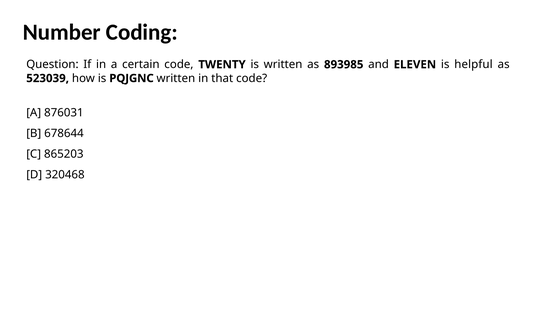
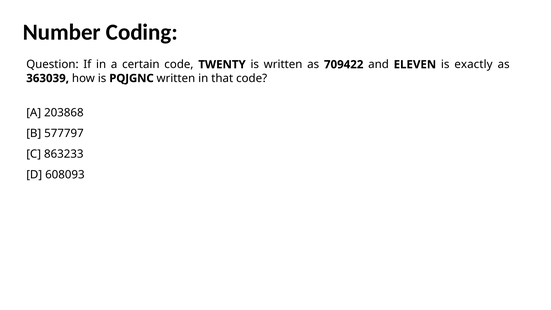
893985: 893985 -> 709422 (344, 65)
helpful: helpful -> exactly (473, 65)
523039: 523039 -> 363039 (48, 78)
876031: 876031 -> 203868 (64, 113)
678644: 678644 -> 577797 (64, 133)
865203: 865203 -> 863233 (64, 154)
320468: 320468 -> 608093 (65, 175)
